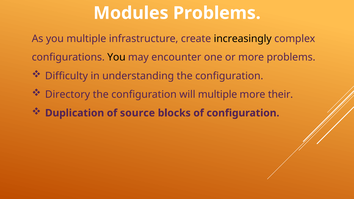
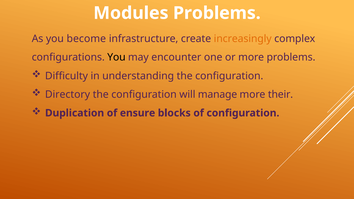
you multiple: multiple -> become (86, 39)
increasingly colour: black -> orange (243, 39)
will multiple: multiple -> manage (218, 94)
source: source -> ensure (138, 113)
